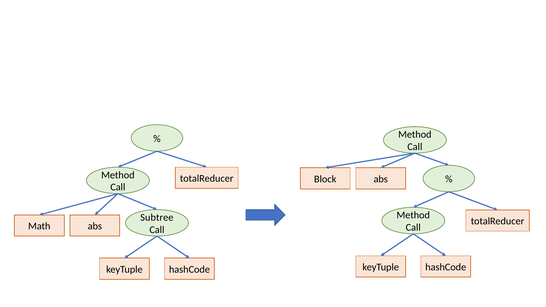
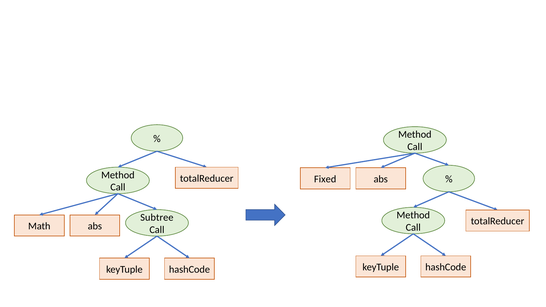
Block: Block -> Fixed (325, 179)
